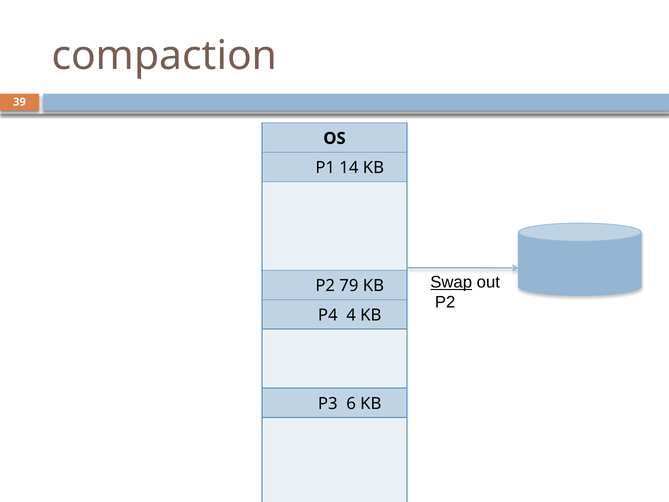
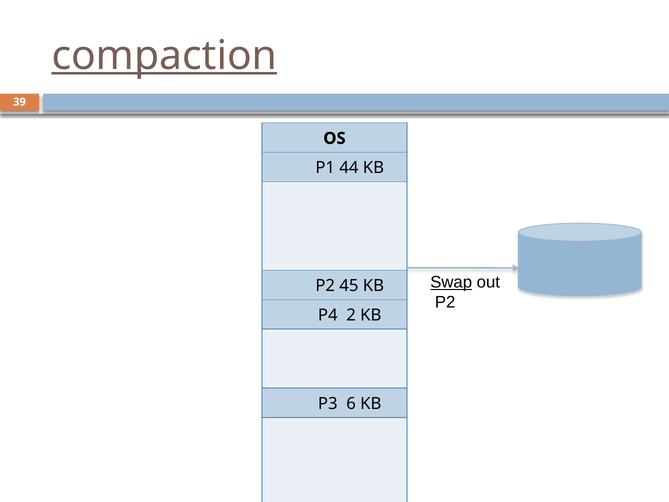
compaction underline: none -> present (164, 56)
14: 14 -> 44 (349, 168)
79: 79 -> 45 (349, 286)
4: 4 -> 2 (351, 315)
